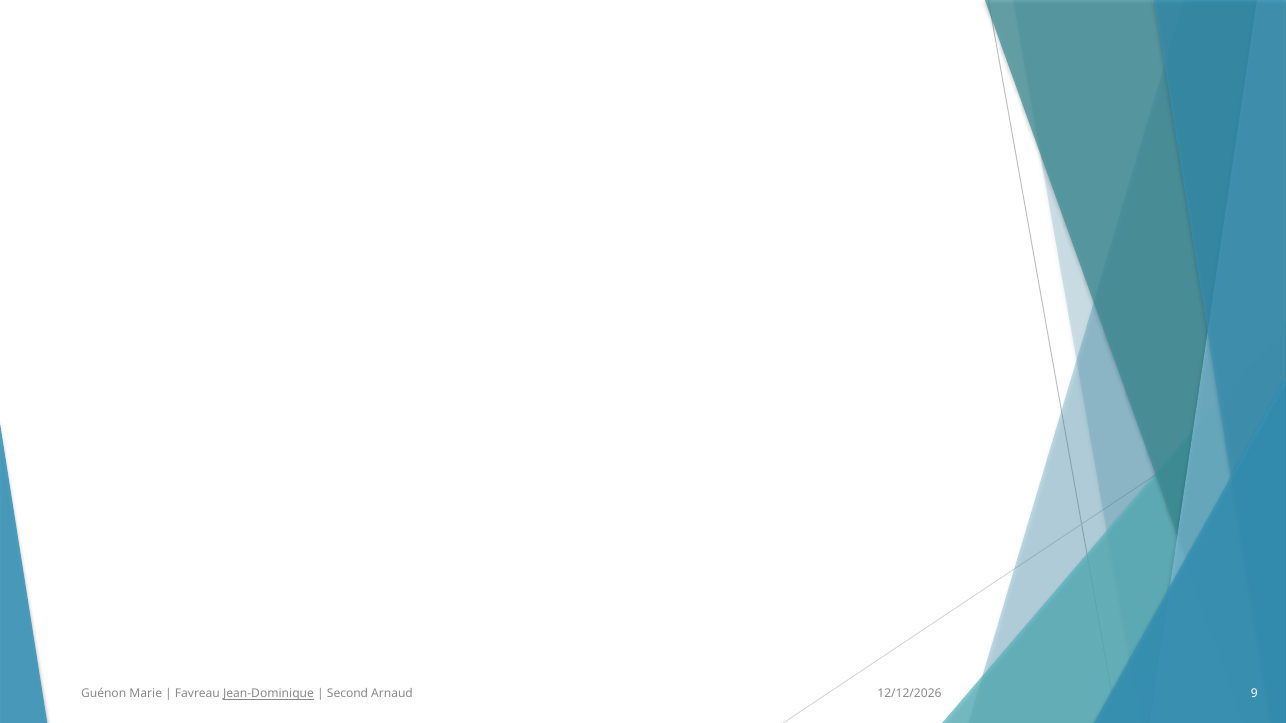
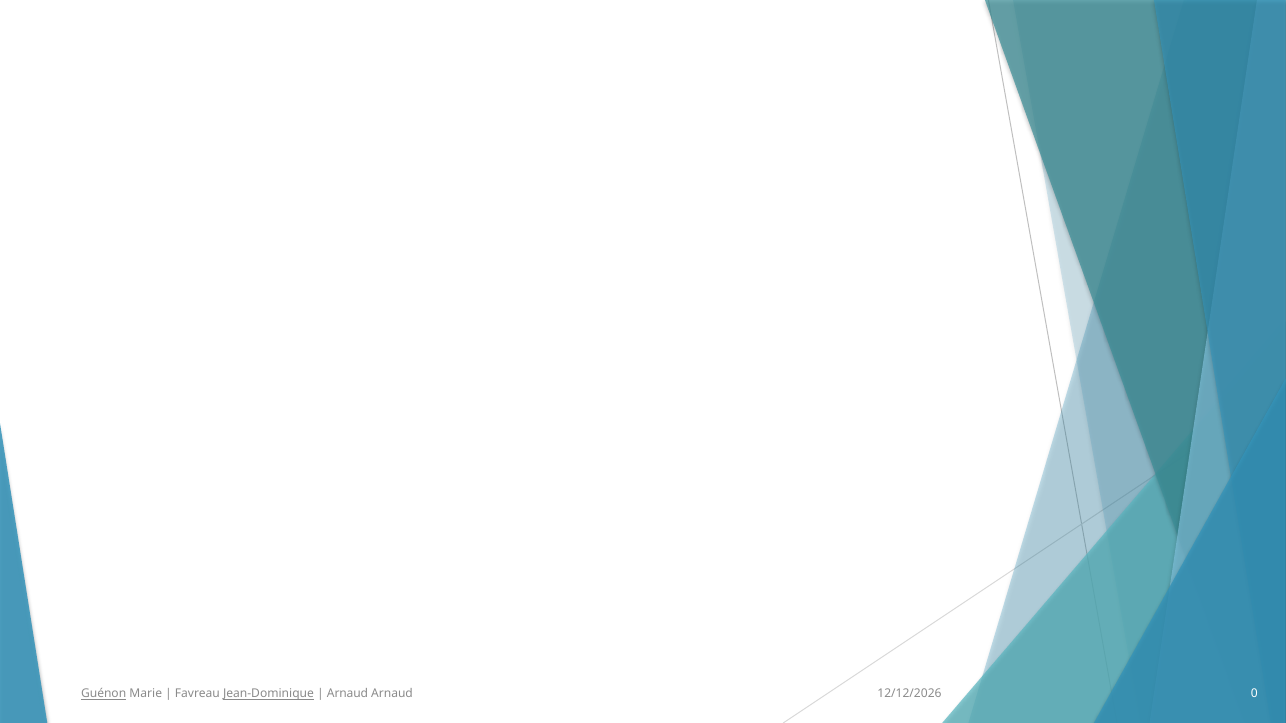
Guénon underline: none -> present (104, 694)
Second: Second -> Arnaud (348, 694)
9: 9 -> 0 (1254, 694)
